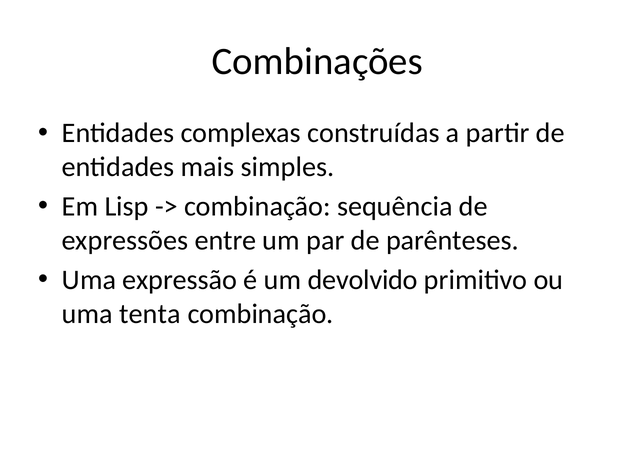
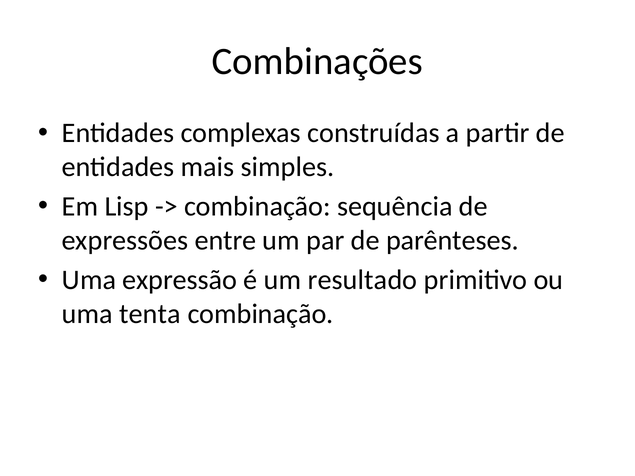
devolvido: devolvido -> resultado (363, 280)
